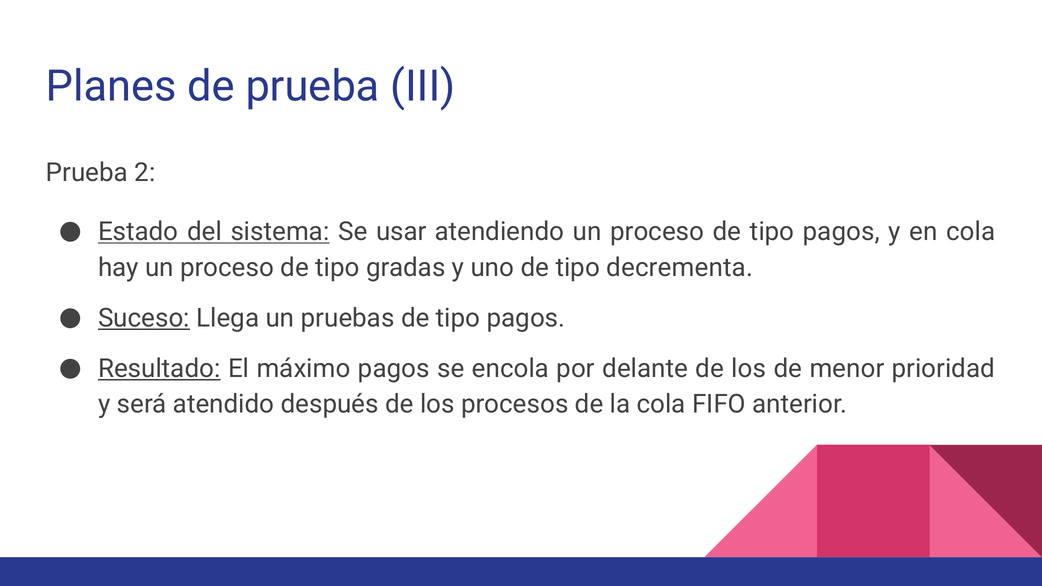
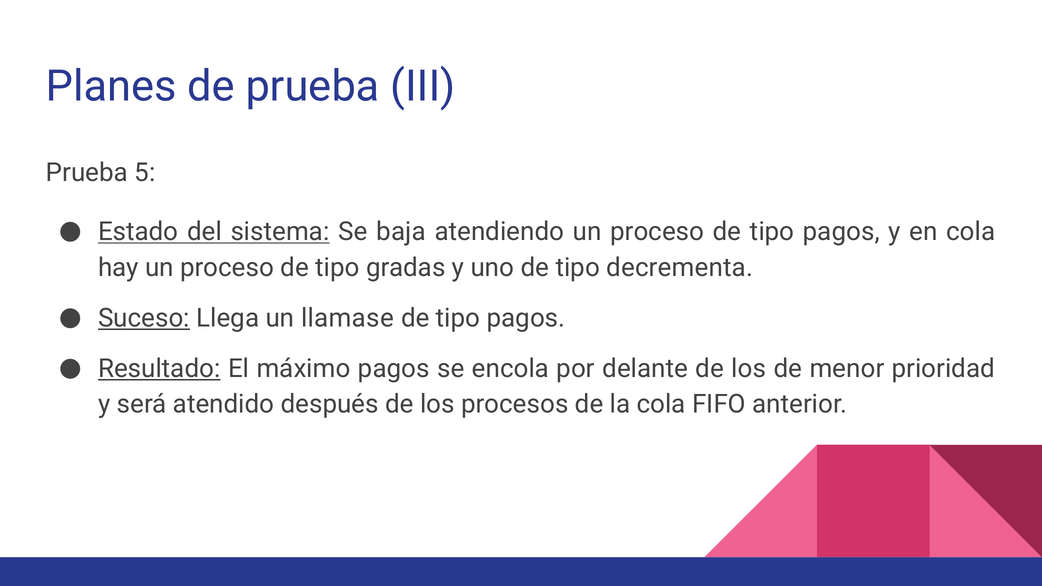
2: 2 -> 5 (145, 173)
usar: usar -> baja (401, 232)
pruebas: pruebas -> llamase (348, 318)
